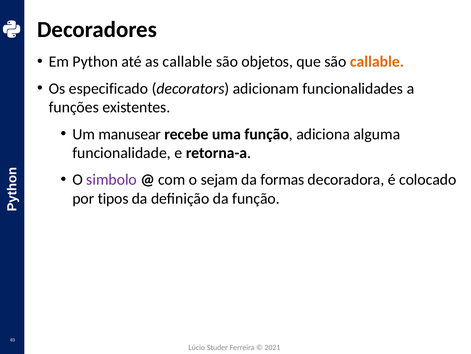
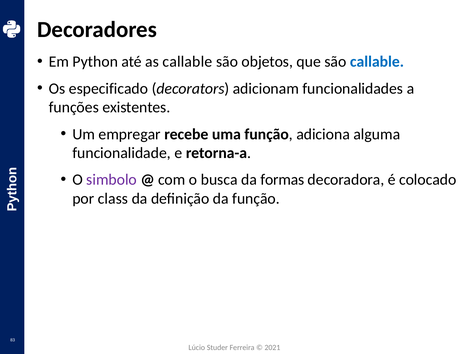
callable colour: orange -> blue (377, 62)
manusear: manusear -> empregar (130, 134)
sejam: sejam -> busca (219, 179)
tipos: tipos -> class (113, 198)
